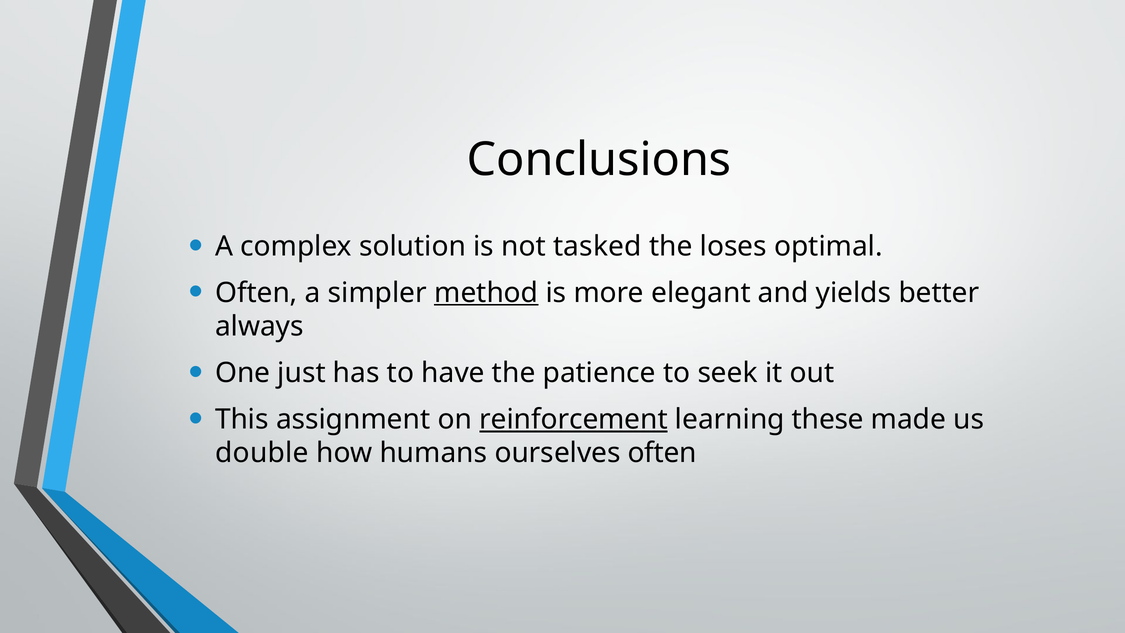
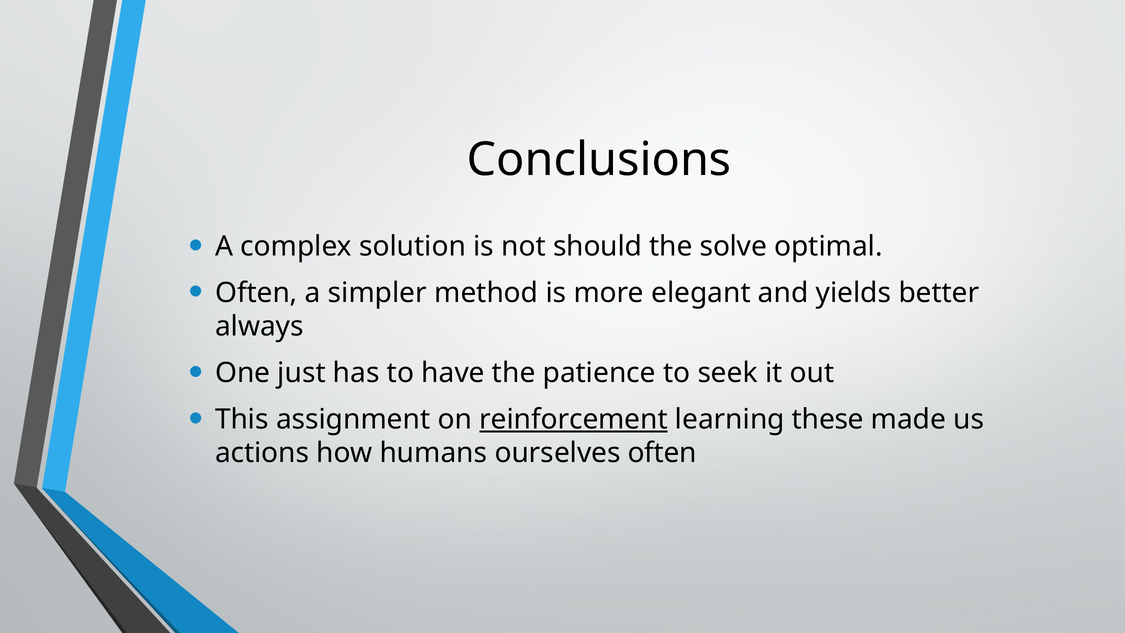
tasked: tasked -> should (598, 246)
loses: loses -> solve (733, 246)
method underline: present -> none (486, 293)
double: double -> actions (262, 453)
